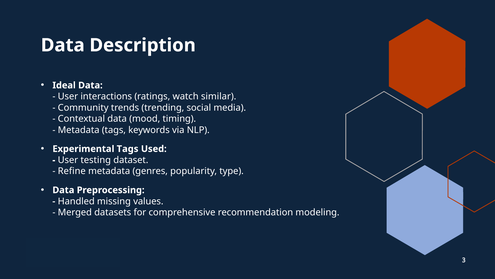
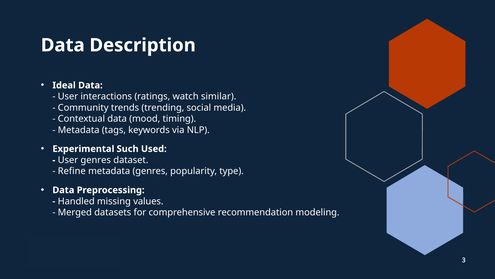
Experimental Tags: Tags -> Such (128, 149)
User testing: testing -> genres (96, 160)
